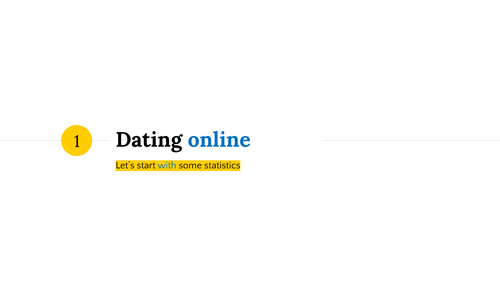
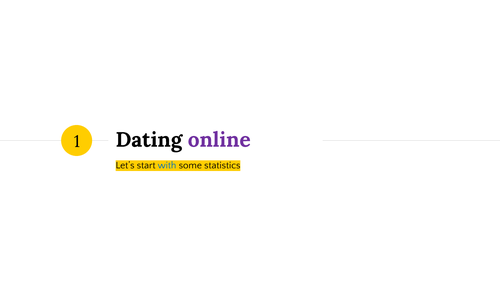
online colour: blue -> purple (219, 140)
